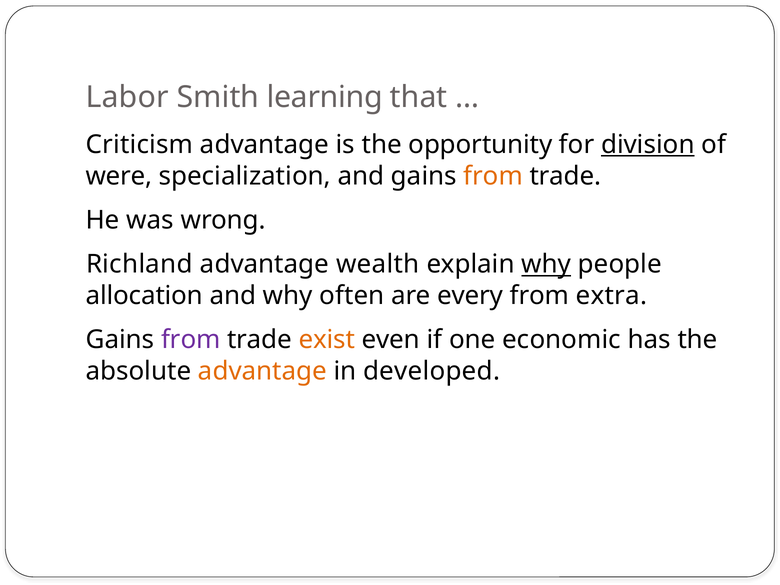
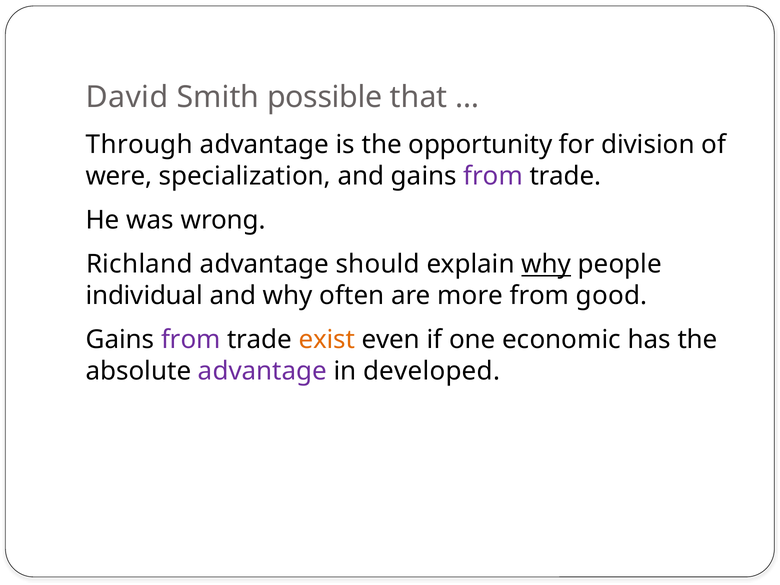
Labor: Labor -> David (127, 97)
learning: learning -> possible (325, 97)
Criticism: Criticism -> Through (139, 145)
division underline: present -> none (648, 145)
from colour: orange -> purple (493, 176)
wealth: wealth -> should (378, 264)
allocation: allocation -> individual (144, 296)
every: every -> more (470, 296)
extra: extra -> good (612, 296)
advantage colour: orange -> purple (262, 371)
